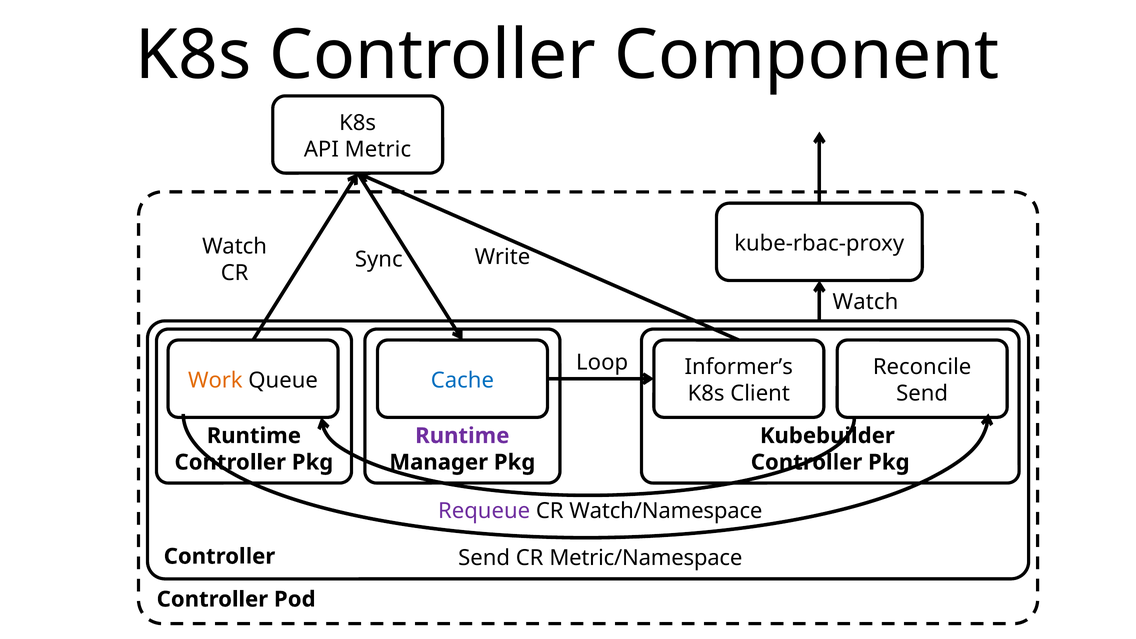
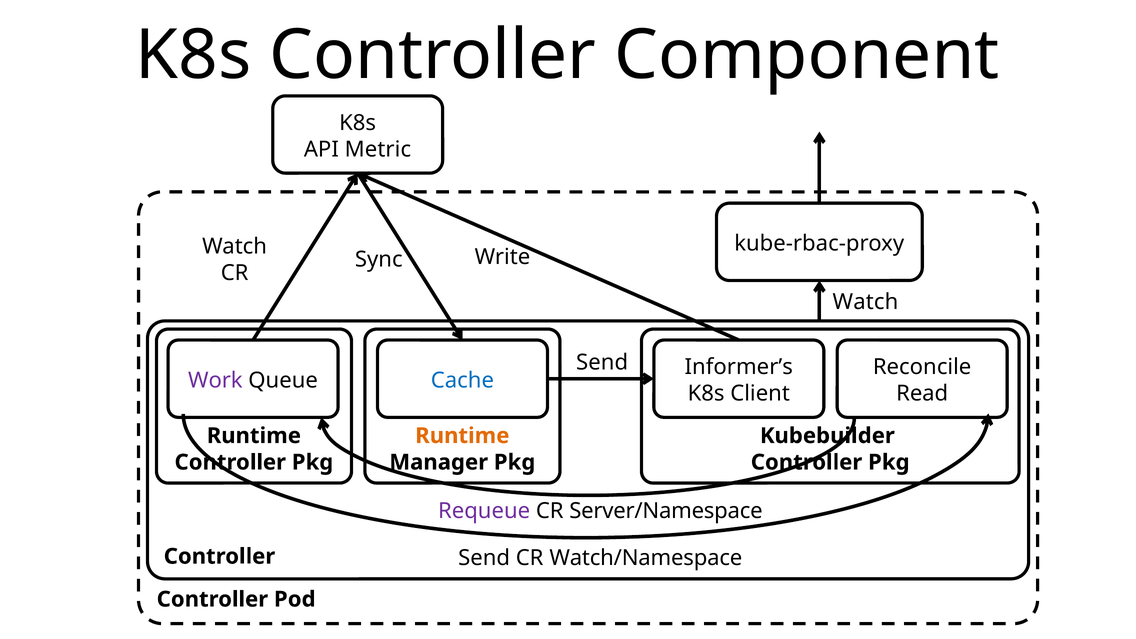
Loop: Loop -> Send (602, 362)
Work colour: orange -> purple (215, 380)
Send: Send -> Read (922, 394)
Runtime colour: purple -> orange (462, 436)
Watch/Namespace: Watch/Namespace -> Server/Namespace (666, 511)
Metric/Namespace: Metric/Namespace -> Watch/Namespace (646, 558)
